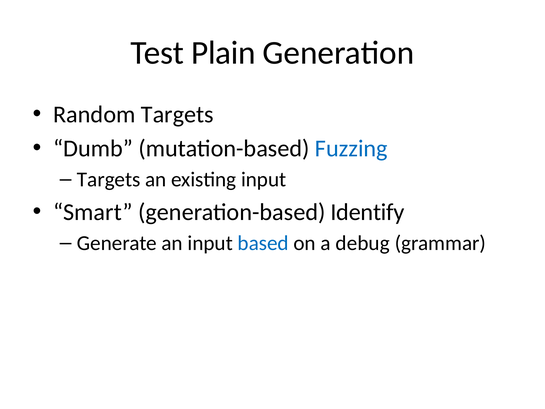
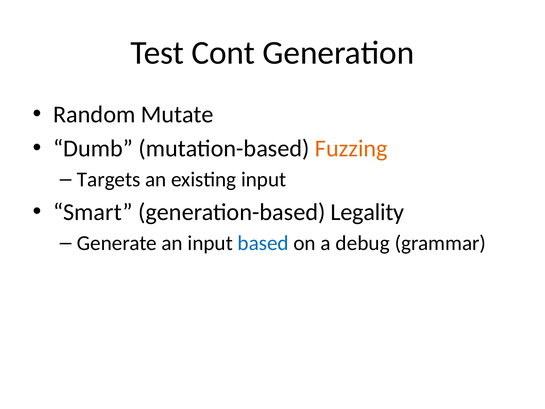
Plain: Plain -> Cont (223, 53)
Random Targets: Targets -> Mutate (177, 114)
Fuzzing colour: blue -> orange (351, 148)
Identify: Identify -> Legality (367, 212)
